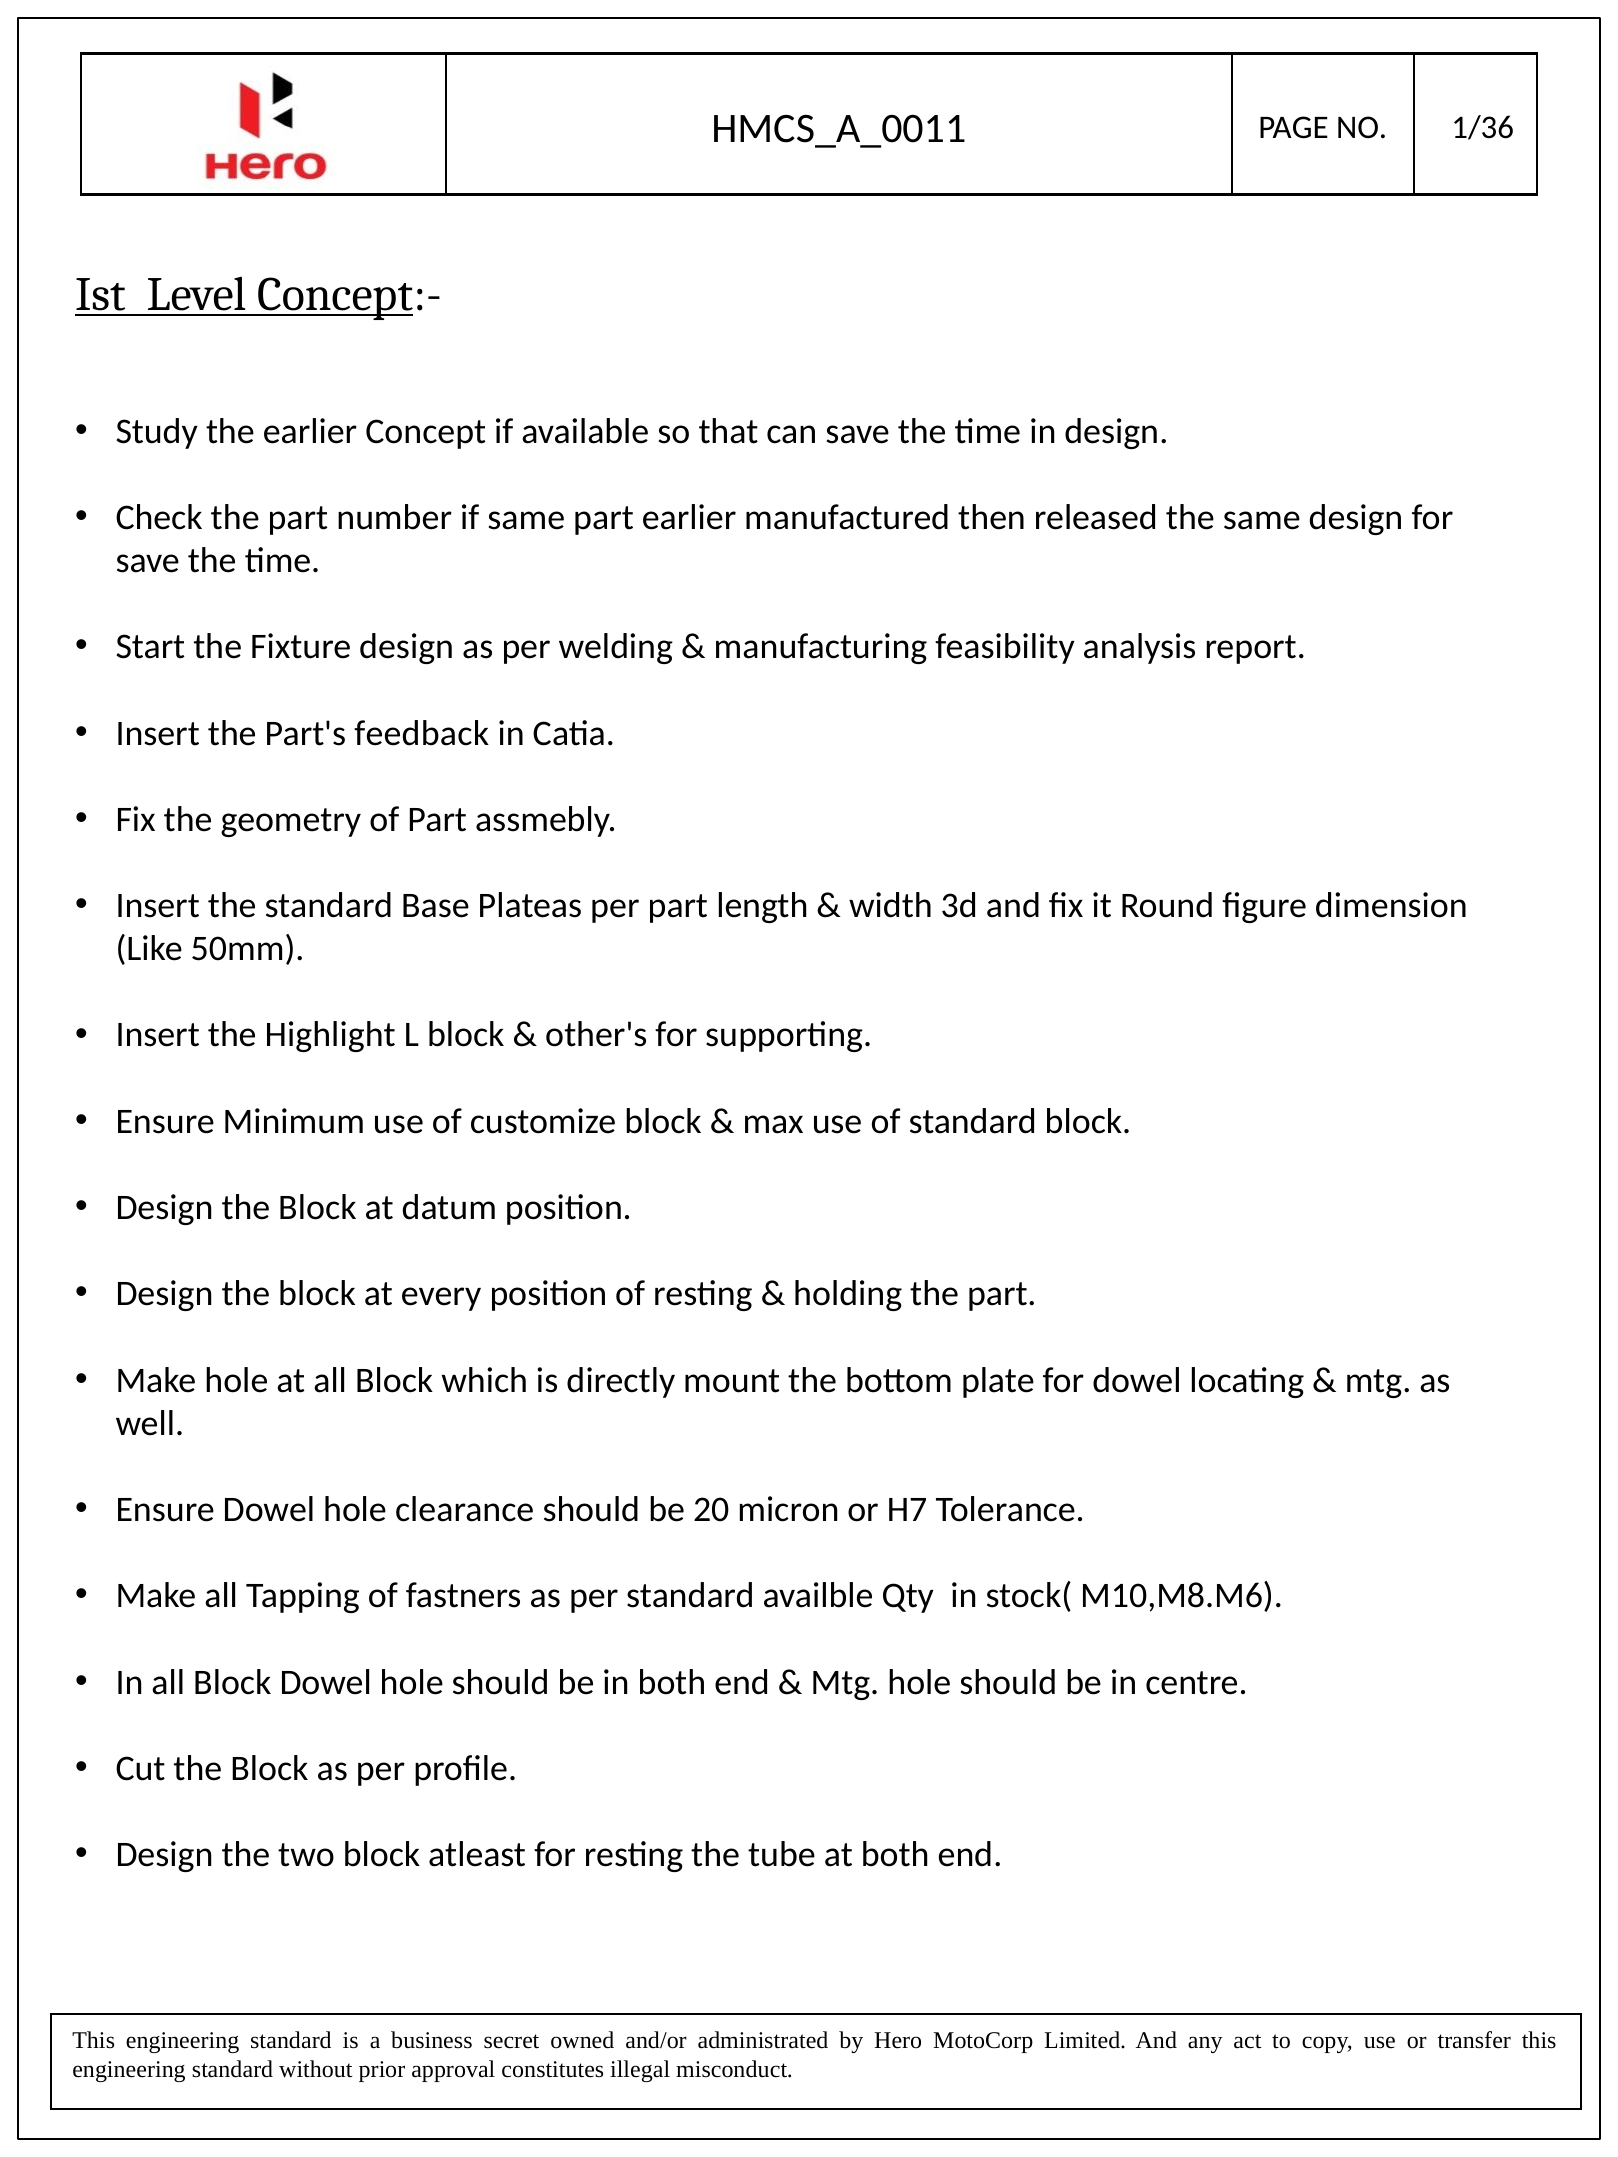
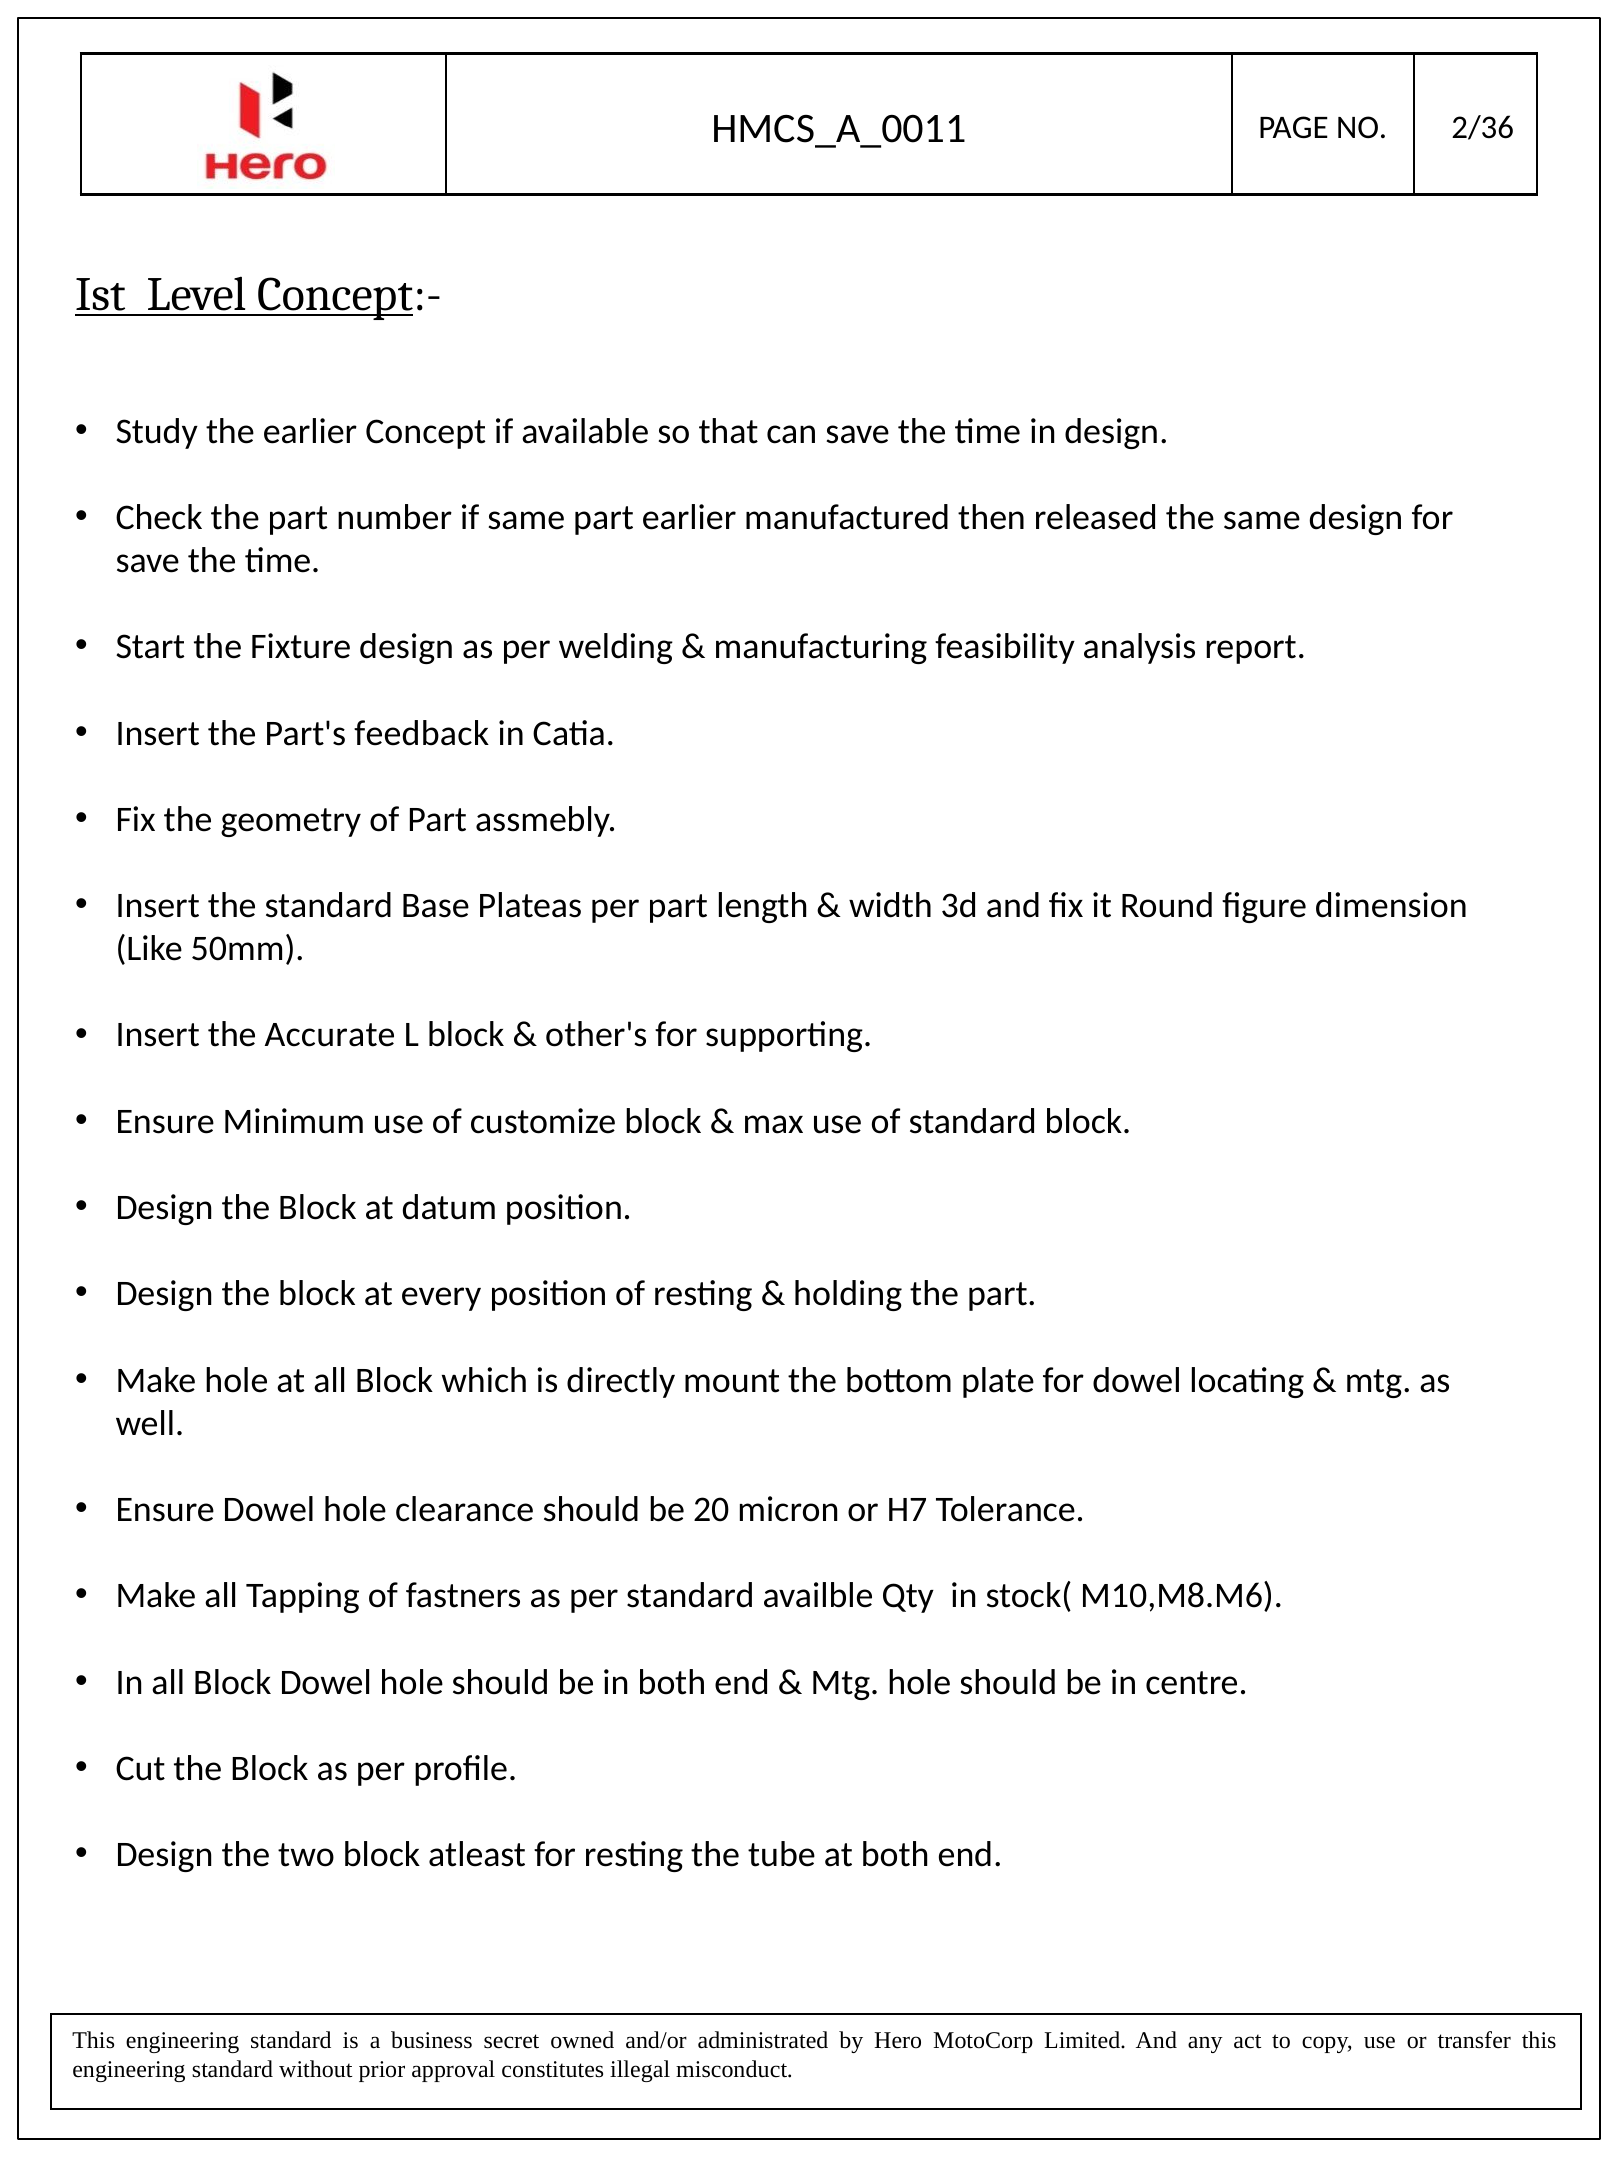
1/36: 1/36 -> 2/36 (1483, 128)
Highlight: Highlight -> Accurate (330, 1035)
